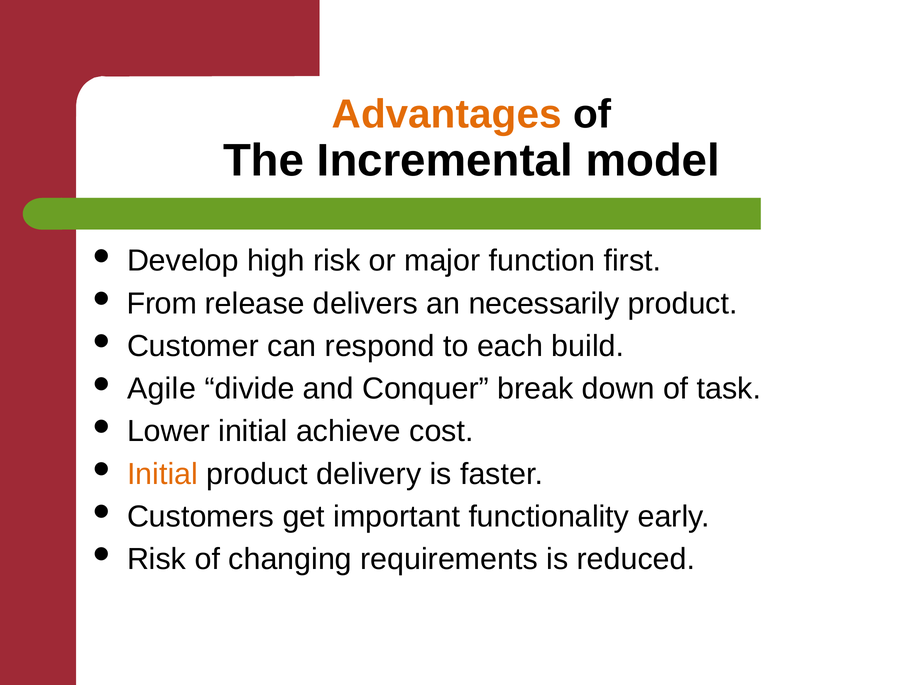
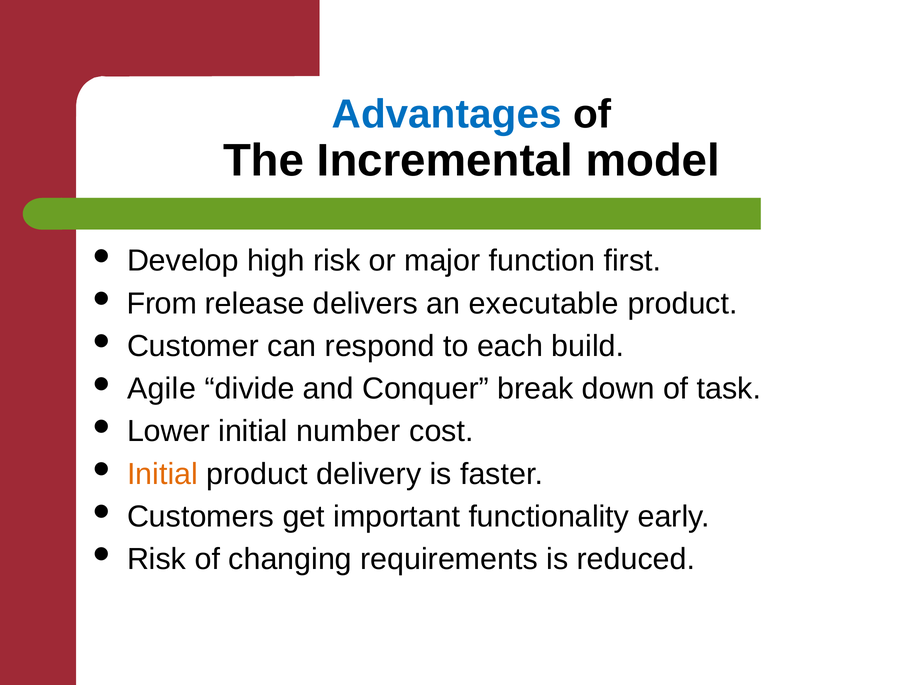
Advantages colour: orange -> blue (447, 114)
necessarily: necessarily -> executable (544, 303)
achieve: achieve -> number (348, 431)
